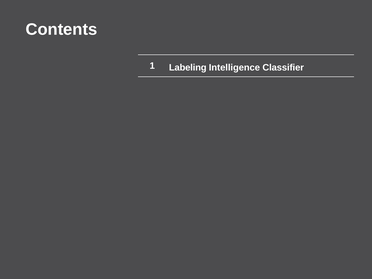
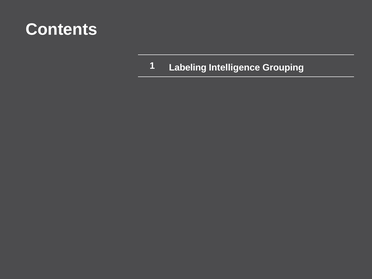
Classifier: Classifier -> Grouping (283, 67)
